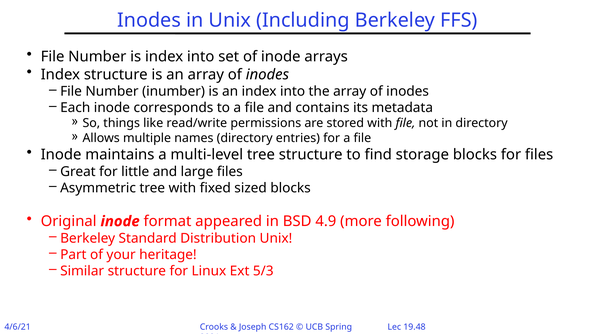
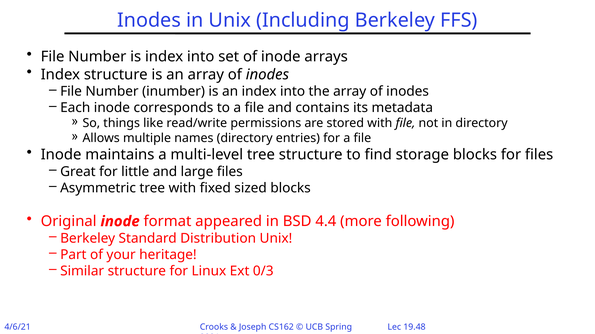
4.9: 4.9 -> 4.4 (326, 222)
5/3: 5/3 -> 0/3 (263, 271)
